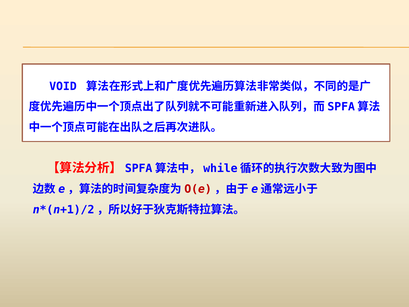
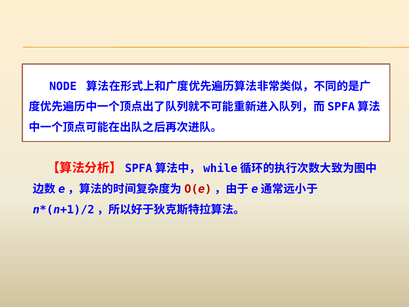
VOID: VOID -> NODE (63, 86)
